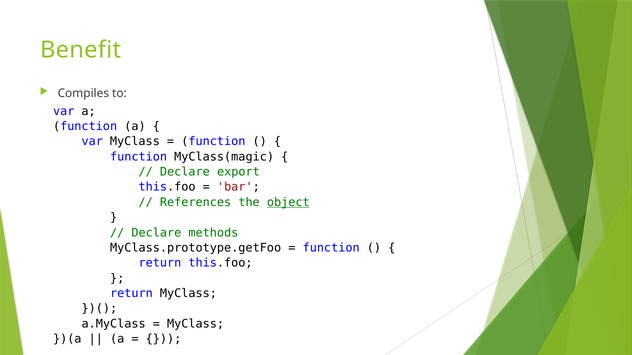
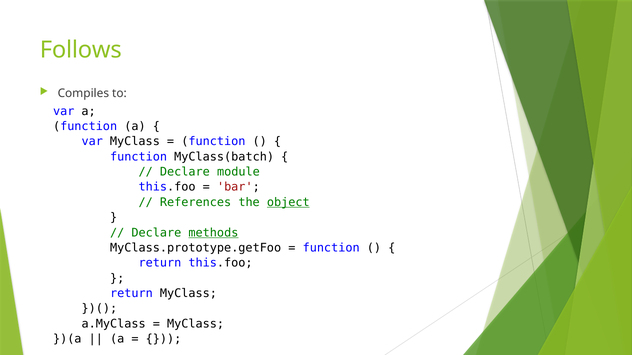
Benefit: Benefit -> Follows (81, 50)
MyClass(magic: MyClass(magic -> MyClass(batch (224, 157)
export: export -> module (238, 172)
methods underline: none -> present (213, 233)
